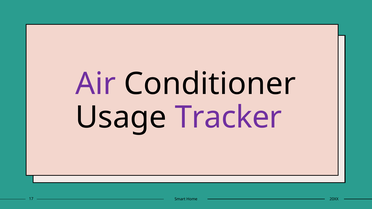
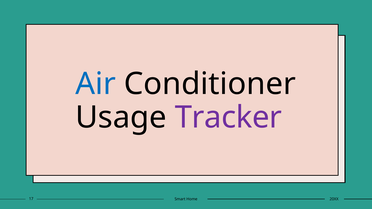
Air colour: purple -> blue (96, 84)
